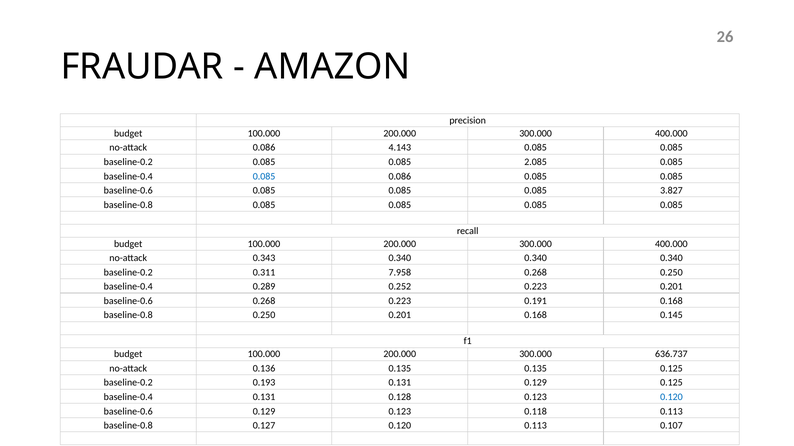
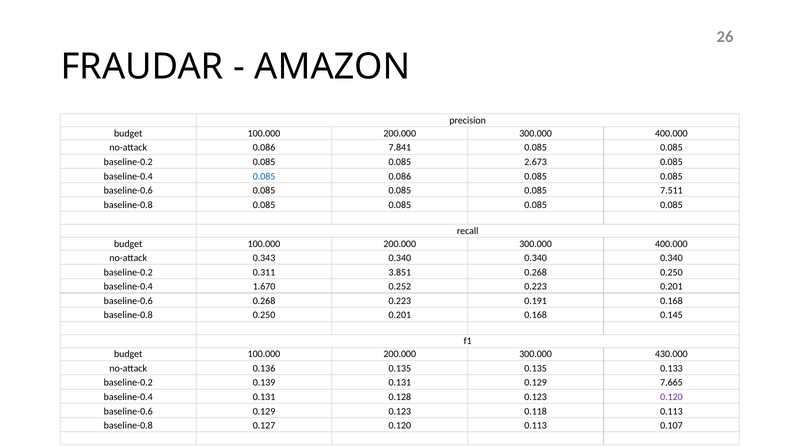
4.143: 4.143 -> 7.841 (400, 148)
2.085: 2.085 -> 2.673 (536, 162)
3.827: 3.827 -> 7.511 (671, 191)
7.958: 7.958 -> 3.851 (400, 273)
0.289: 0.289 -> 1.670 (264, 287)
636.737: 636.737 -> 430.000 (671, 355)
0.135 0.125: 0.125 -> 0.133 (671, 369)
0.193: 0.193 -> 0.139 (264, 383)
0.129 0.125: 0.125 -> 7.665 (671, 383)
0.120 colour: blue -> purple (671, 398)
